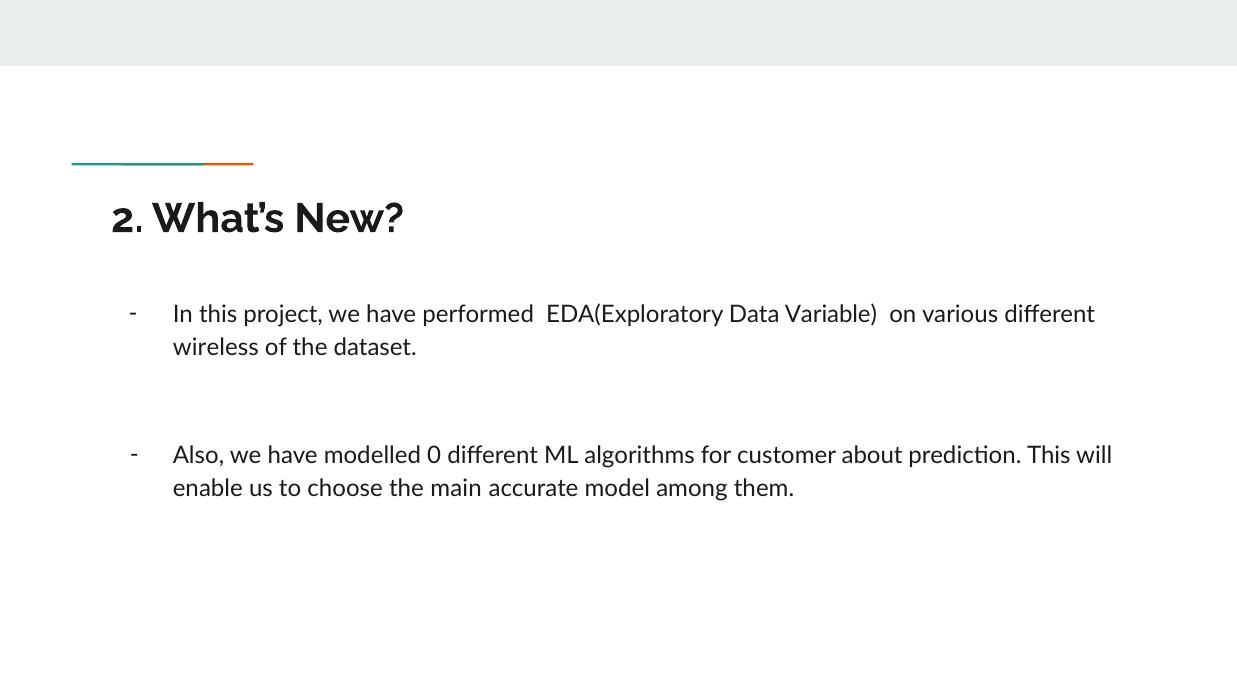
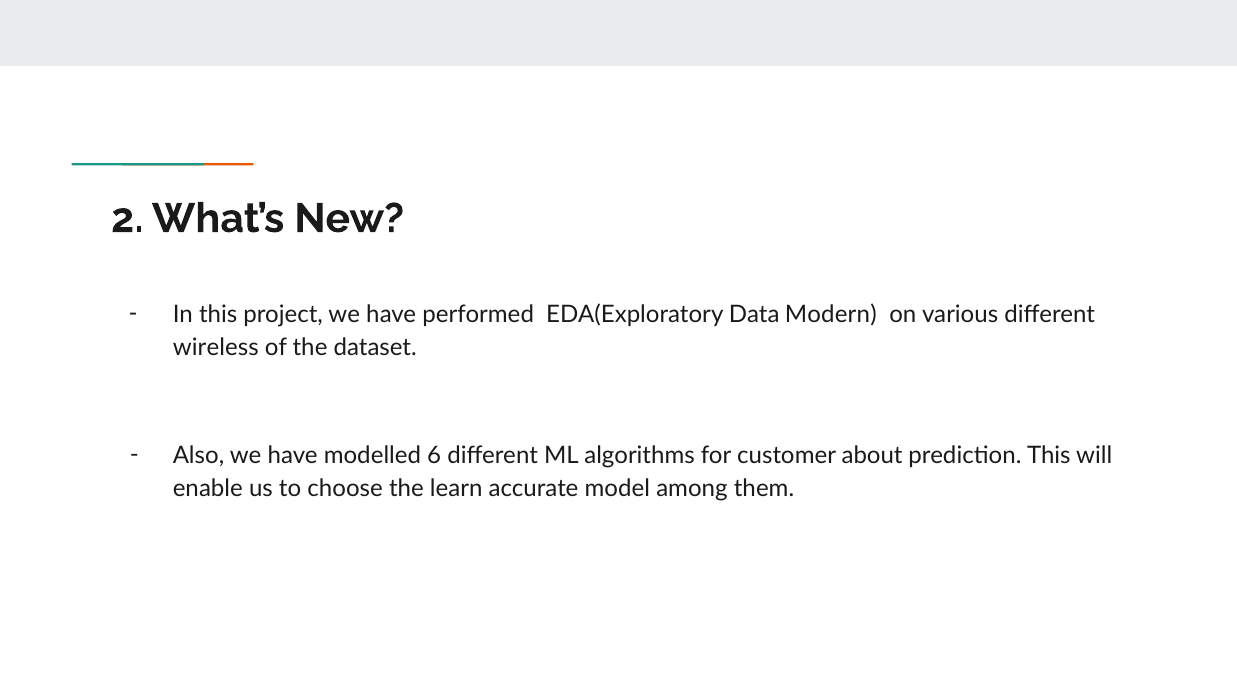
Variable: Variable -> Modern (831, 314)
0: 0 -> 6 (434, 455)
main: main -> learn (456, 488)
